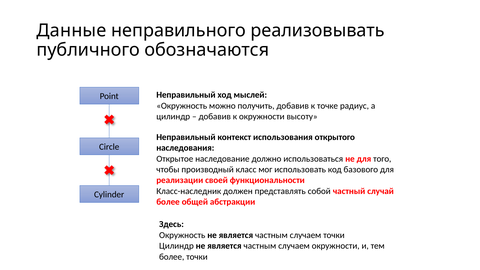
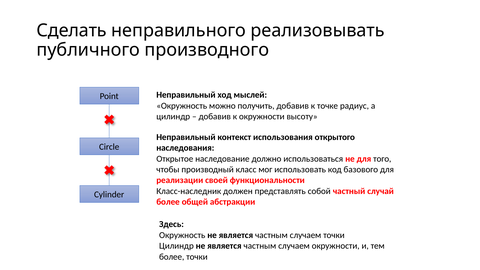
Данные: Данные -> Сделать (72, 31)
обозначаются: обозначаются -> производного (207, 50)
